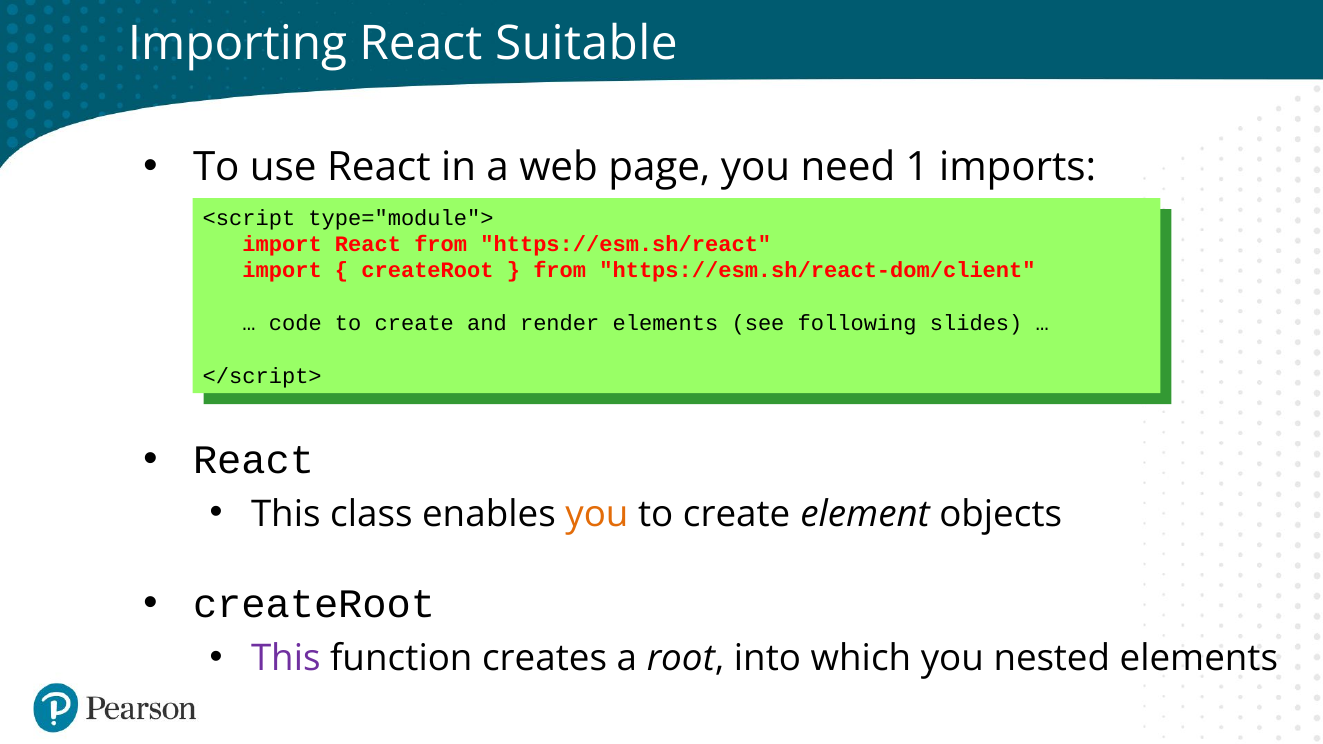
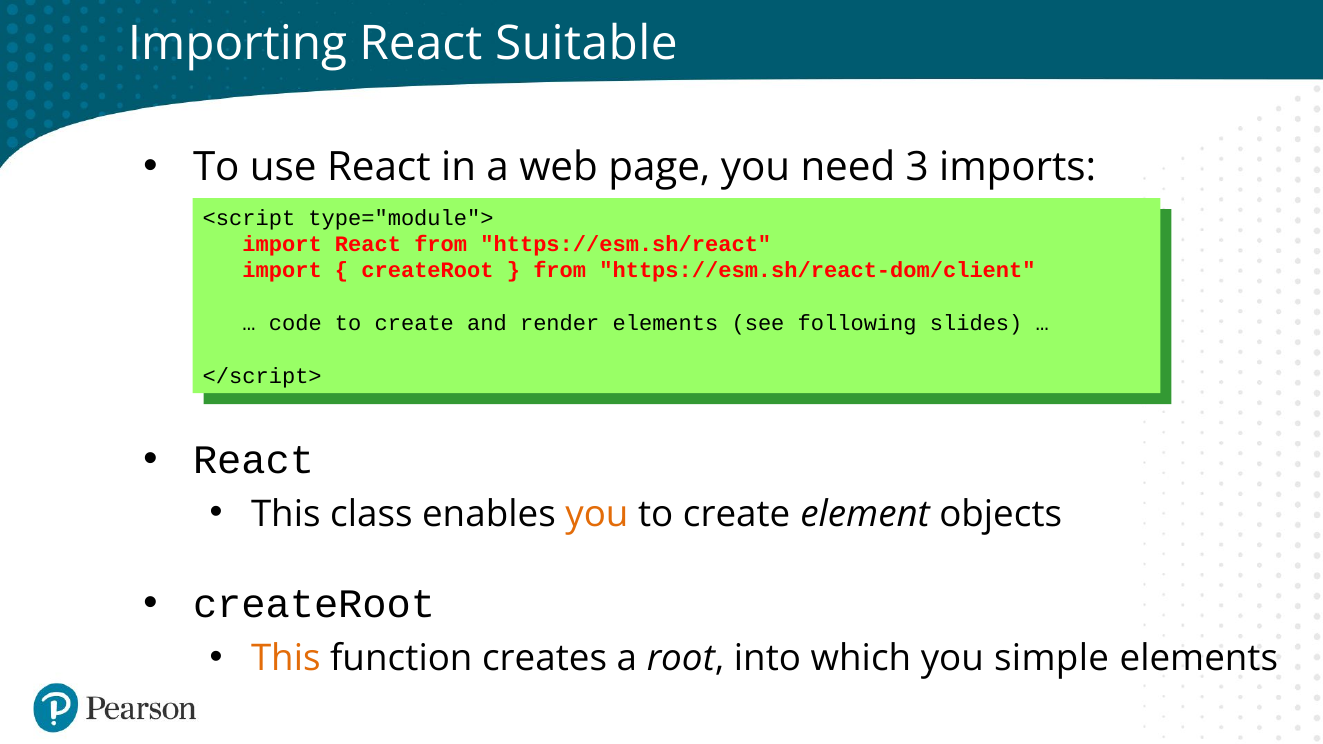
1: 1 -> 3 (917, 167)
This colour: purple -> orange (286, 658)
nested: nested -> simple (1052, 658)
